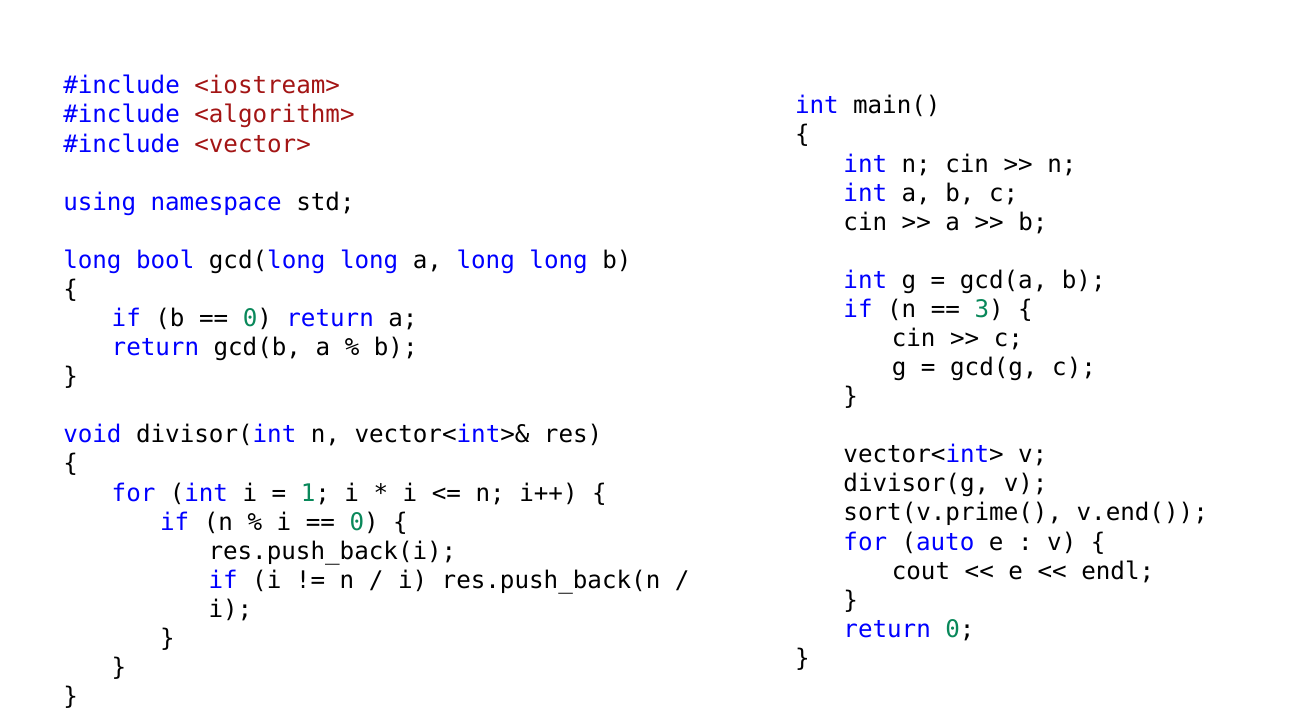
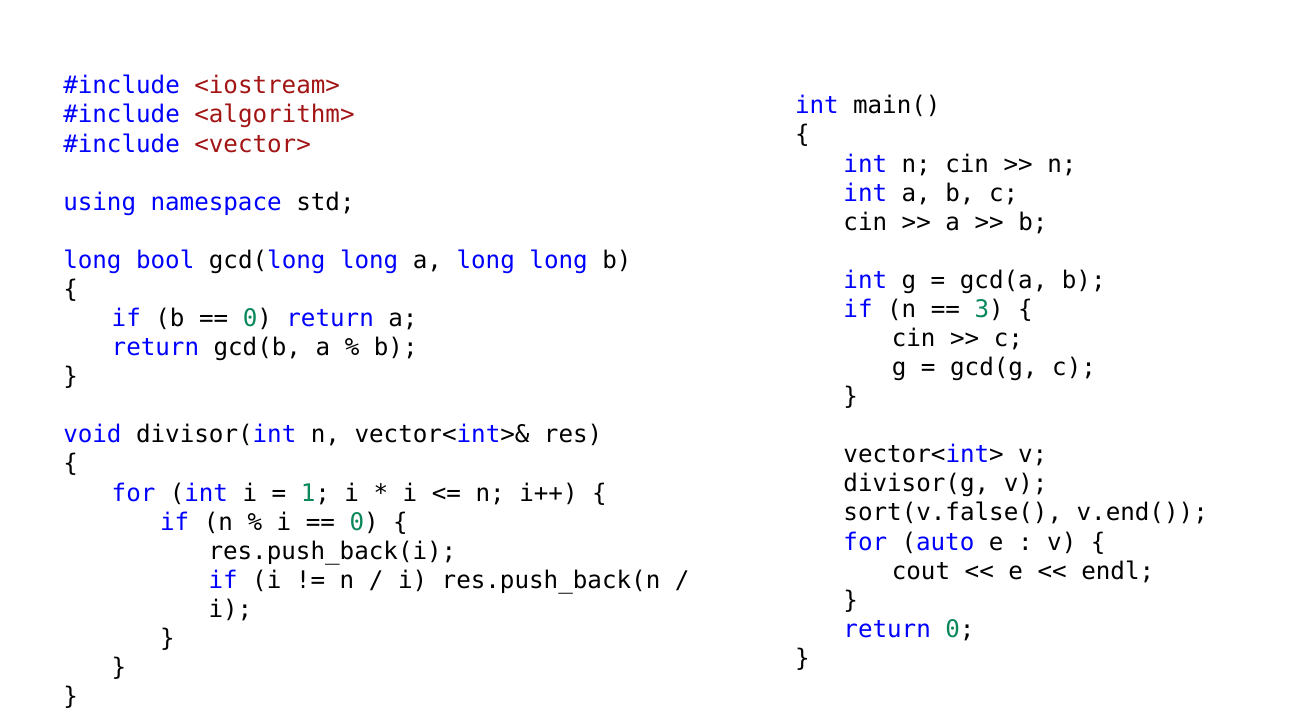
sort(v.prime(: sort(v.prime( -> sort(v.false( (953, 513)
